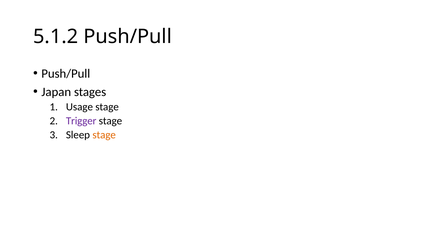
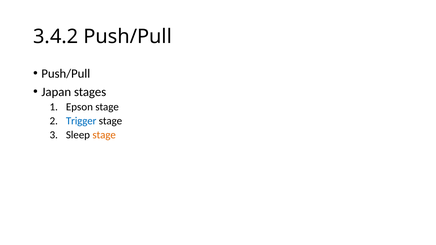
5.1.2: 5.1.2 -> 3.4.2 (56, 37)
Usage: Usage -> Epson (79, 107)
Trigger colour: purple -> blue (81, 121)
